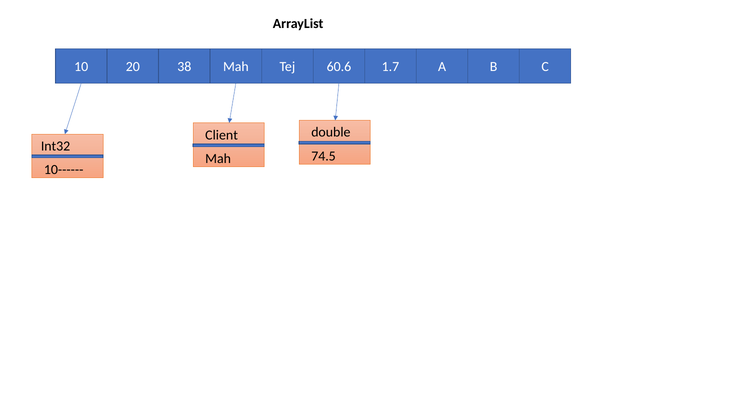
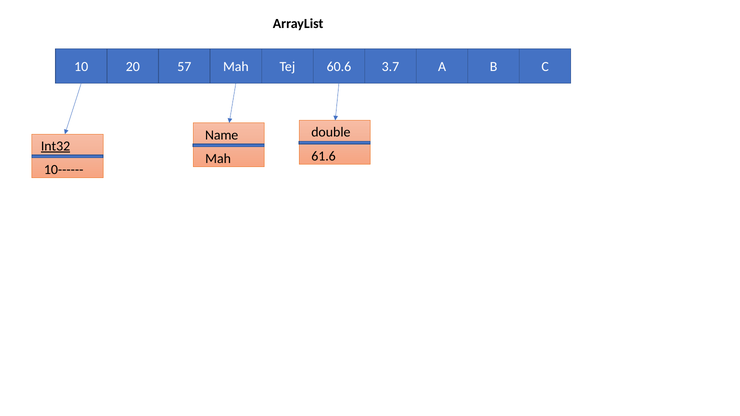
38: 38 -> 57 (184, 67)
1.7: 1.7 -> 3.7 (390, 67)
Client: Client -> Name (222, 135)
Int32 underline: none -> present (56, 146)
74.5: 74.5 -> 61.6 (324, 156)
